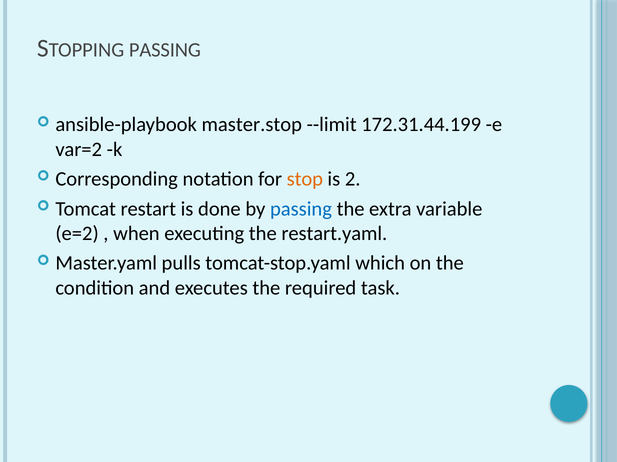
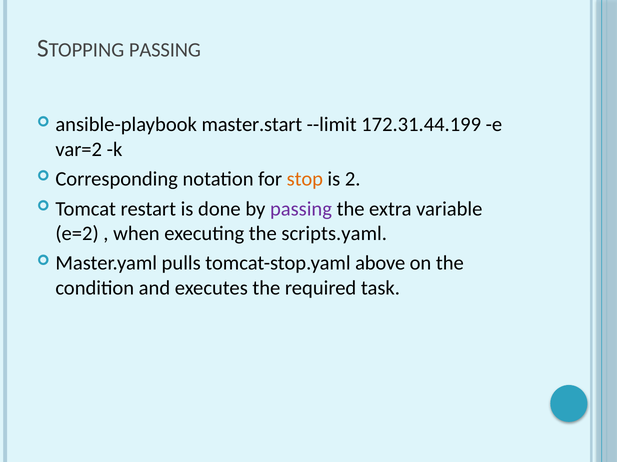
master.stop: master.stop -> master.start (252, 125)
passing colour: blue -> purple (301, 209)
restart.yaml: restart.yaml -> scripts.yaml (334, 234)
which: which -> above (380, 264)
